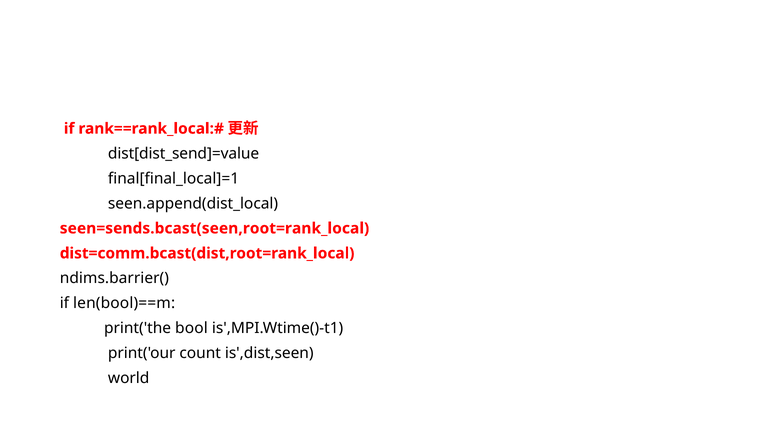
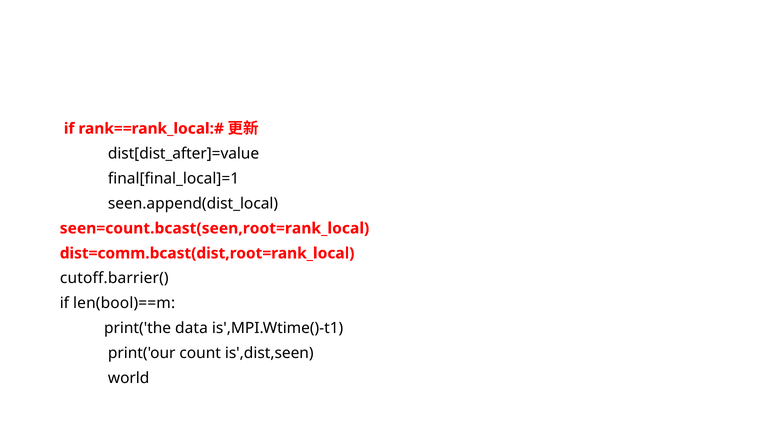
dist[dist_send]=value: dist[dist_send]=value -> dist[dist_after]=value (184, 154)
seen=sends.bcast(seen,root=rank_local: seen=sends.bcast(seen,root=rank_local -> seen=count.bcast(seen,root=rank_local (215, 228)
ndims.barrier(: ndims.barrier( -> cutoff.barrier( (114, 278)
bool: bool -> data (191, 328)
